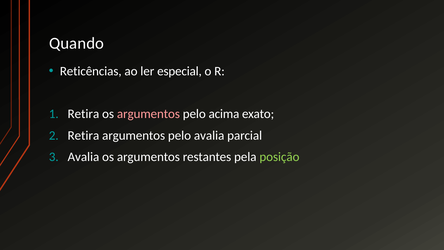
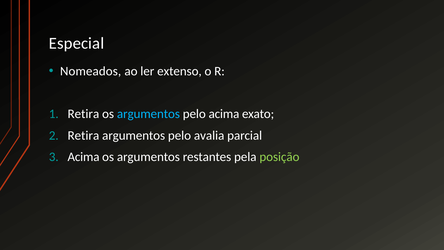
Quando: Quando -> Especial (77, 43)
Reticências: Reticências -> Nomeados (91, 71)
especial: especial -> extenso (179, 71)
argumentos colour: pink -> light blue (148, 114)
Avalia: Avalia -> Acima (83, 157)
